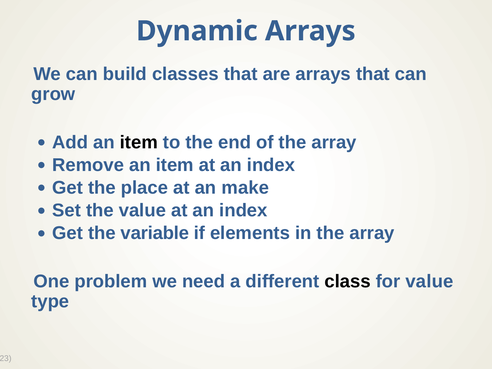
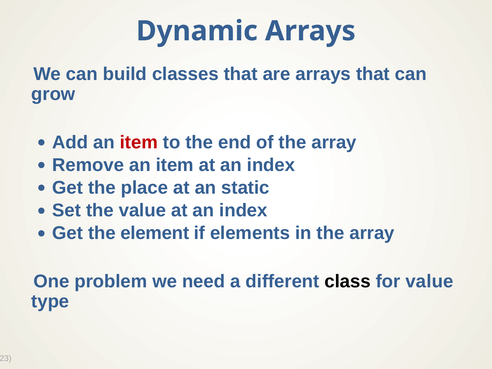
item colour: black -> red (139, 142)
make: make -> static (245, 188)
variable: variable -> element (155, 233)
